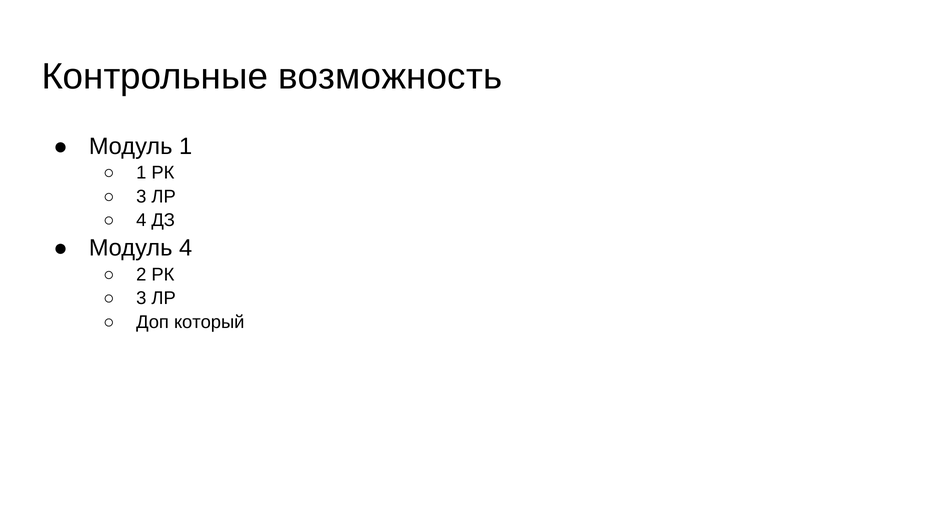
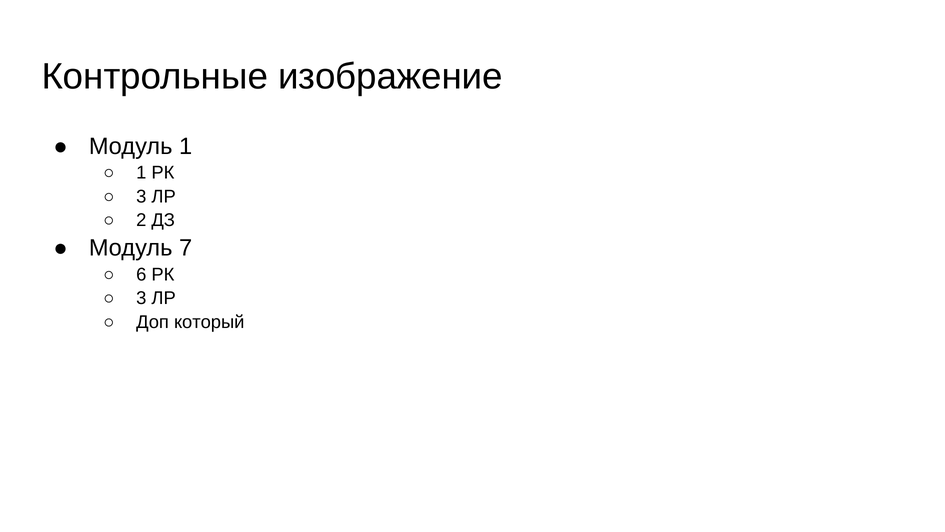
возможность: возможность -> изображение (390, 77)
4: 4 -> 2 (141, 220)
Модуль 4: 4 -> 7 (186, 248)
2: 2 -> 6 (141, 274)
